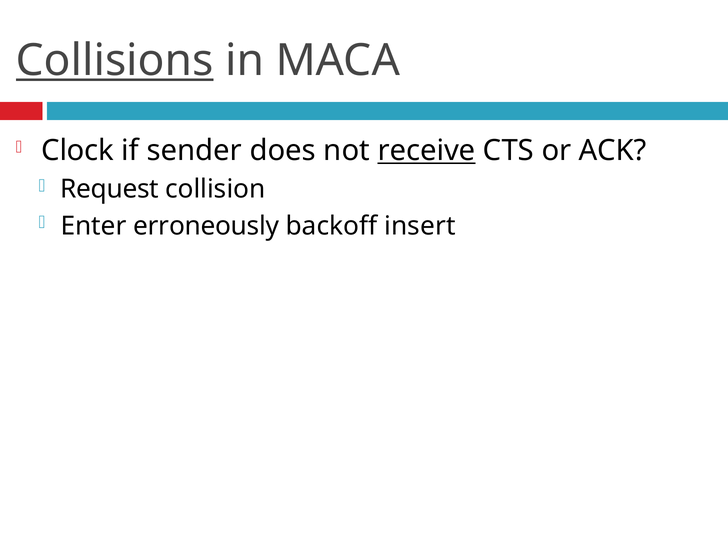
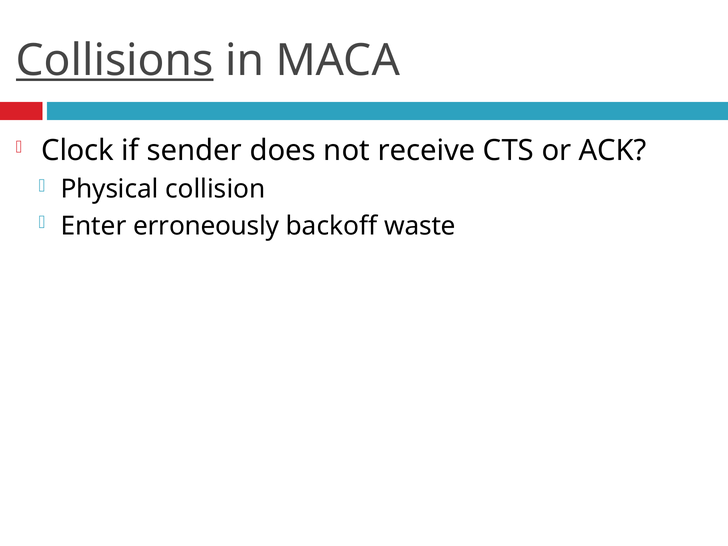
receive underline: present -> none (427, 151)
Request: Request -> Physical (109, 189)
insert: insert -> waste (420, 226)
